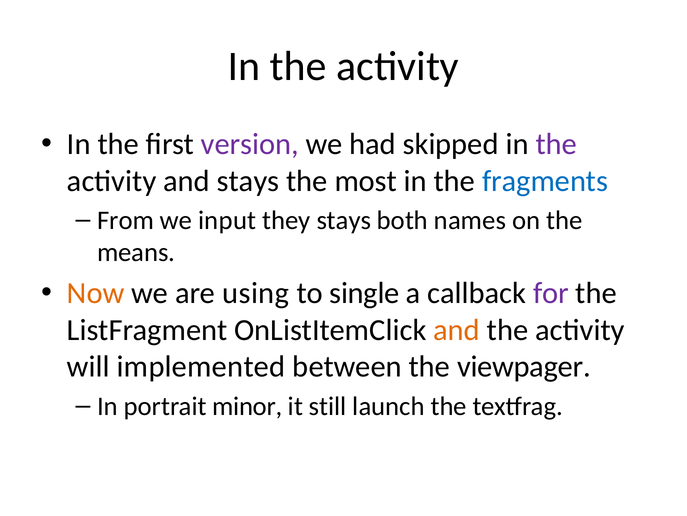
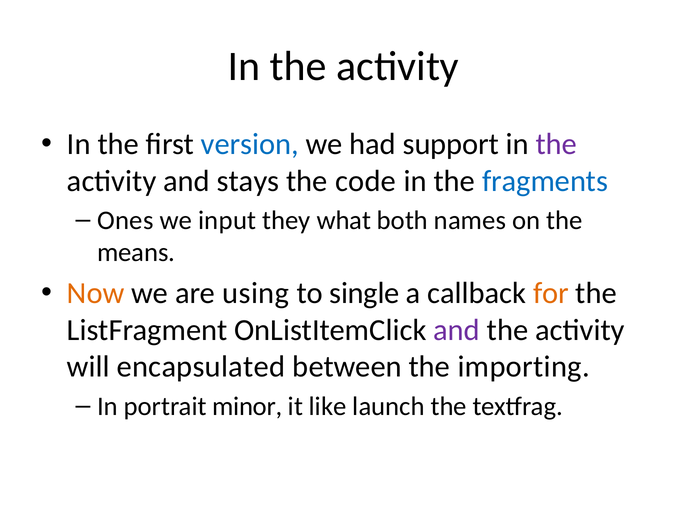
version colour: purple -> blue (250, 144)
skipped: skipped -> support (451, 144)
most: most -> code (366, 181)
From: From -> Ones (125, 220)
they stays: stays -> what (344, 220)
for colour: purple -> orange (551, 293)
and colour: orange -> purple (457, 330)
implemented: implemented -> encapsulated (201, 366)
viewpager: viewpager -> importing (524, 366)
still: still -> like (328, 406)
